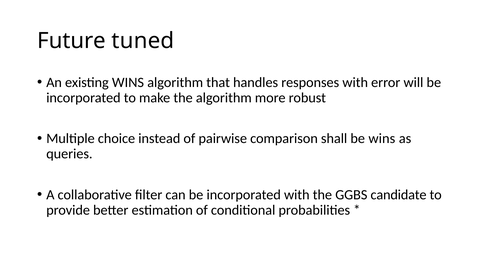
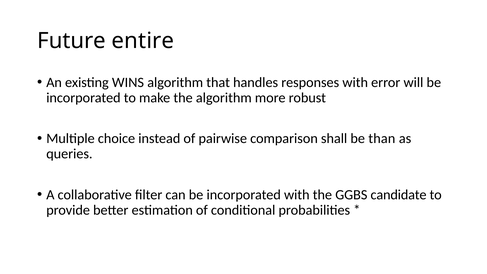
tuned: tuned -> entire (143, 41)
be wins: wins -> than (382, 139)
